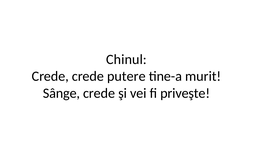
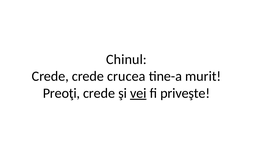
putere: putere -> crucea (126, 76)
Sânge: Sânge -> Preoţi (61, 93)
vei underline: none -> present (138, 93)
